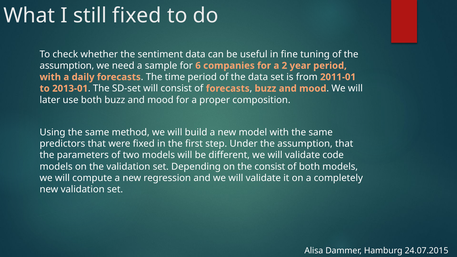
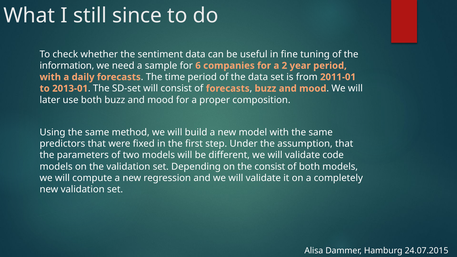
still fixed: fixed -> since (137, 16)
assumption: assumption -> information (67, 66)
